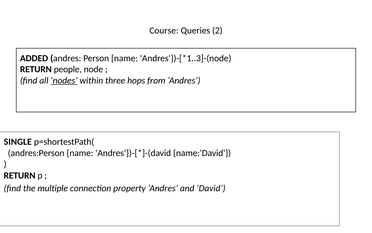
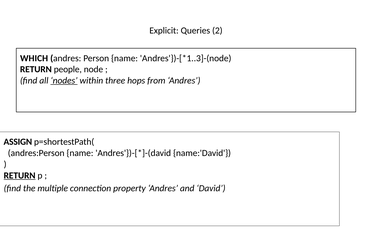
Course: Course -> Explicit (164, 30)
ADDED: ADDED -> WHICH (34, 58)
SINGLE: SINGLE -> ASSIGN (18, 142)
RETURN underline: none -> present (20, 175)
